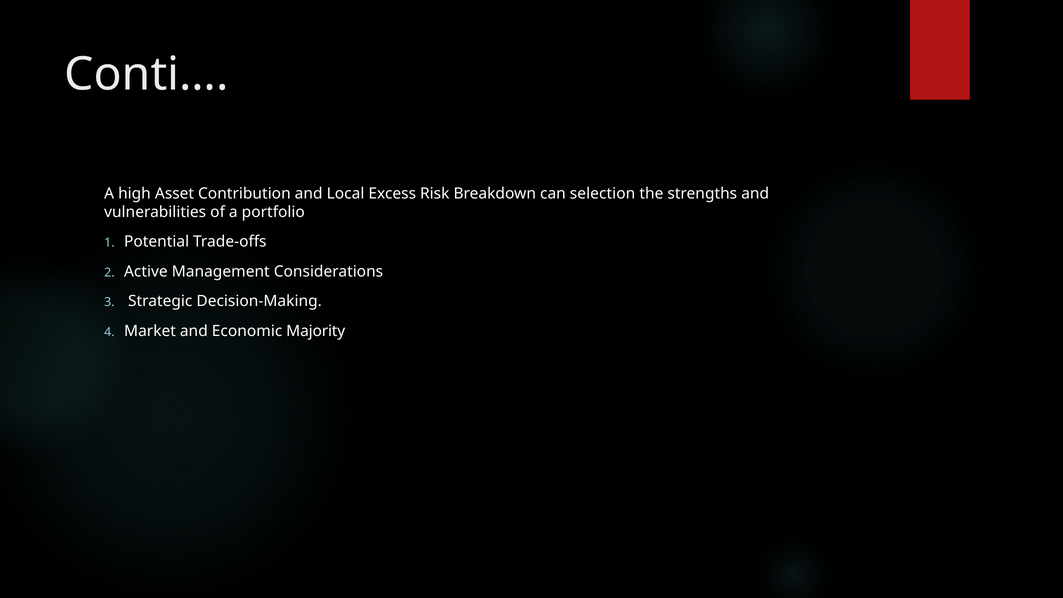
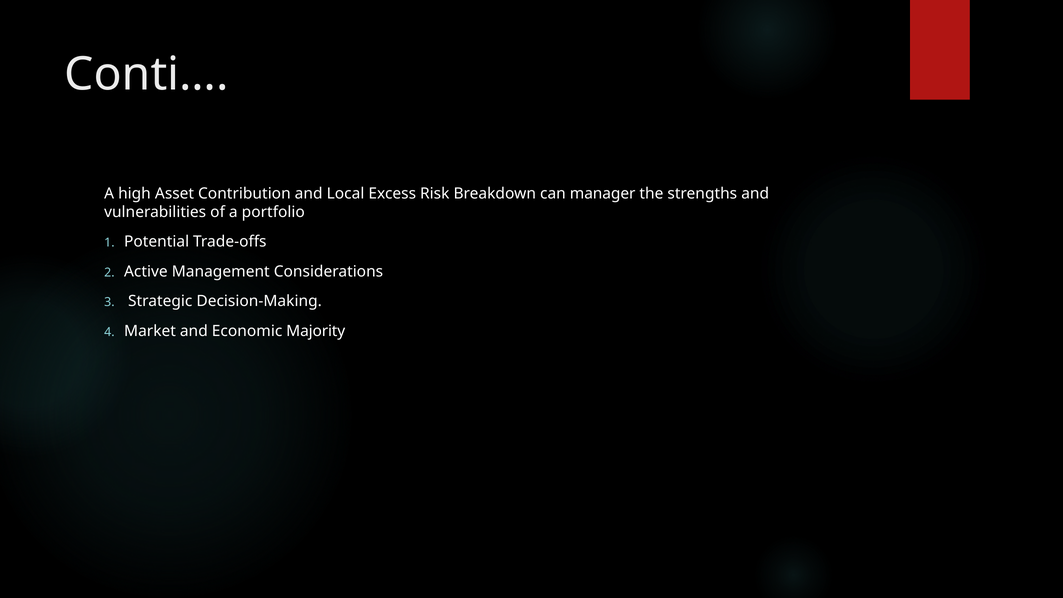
selection: selection -> manager (603, 193)
